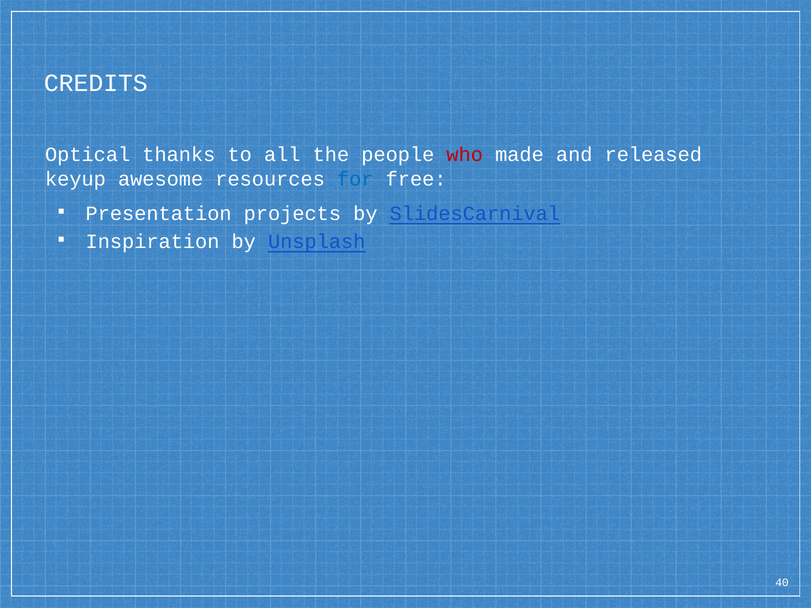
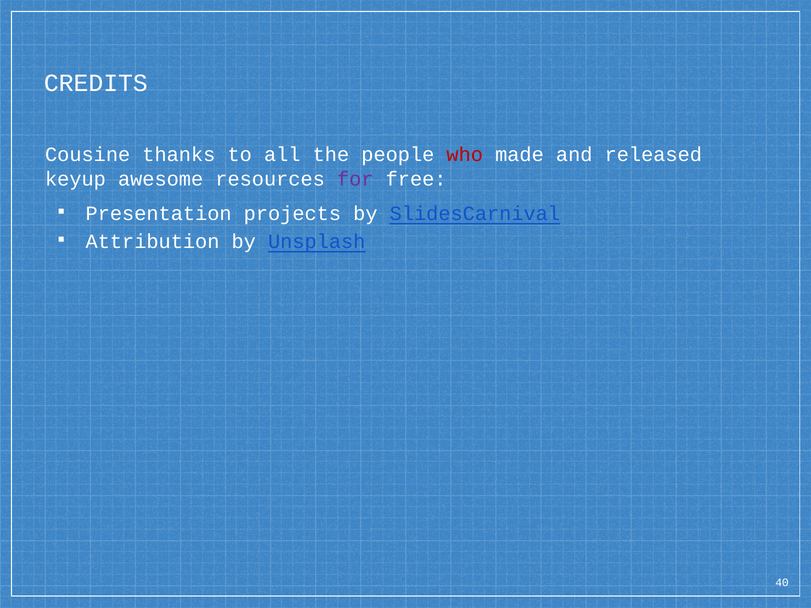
Optical: Optical -> Cousine (88, 155)
for colour: blue -> purple (355, 179)
Inspiration: Inspiration -> Attribution (153, 242)
